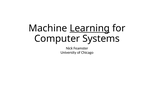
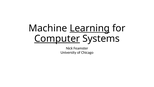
Computer underline: none -> present (57, 38)
